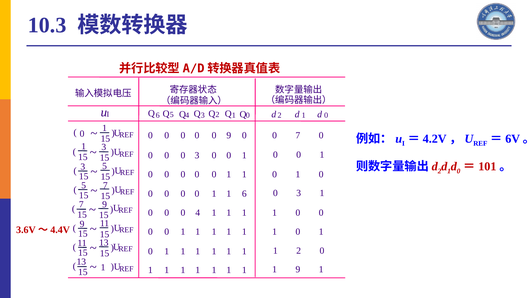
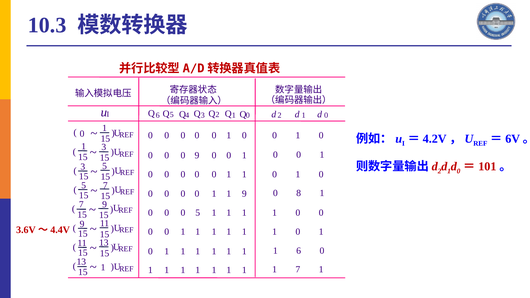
9: 9 -> 1 (229, 136)
7: 7 -> 1 (298, 136)
3: 3 -> 9 (197, 155)
3: 3 -> 8 (299, 193)
1 6: 6 -> 9 (244, 194)
0 4: 4 -> 5 (198, 213)
1 2: 2 -> 6 (299, 251)
1 9: 9 -> 7 (298, 269)
